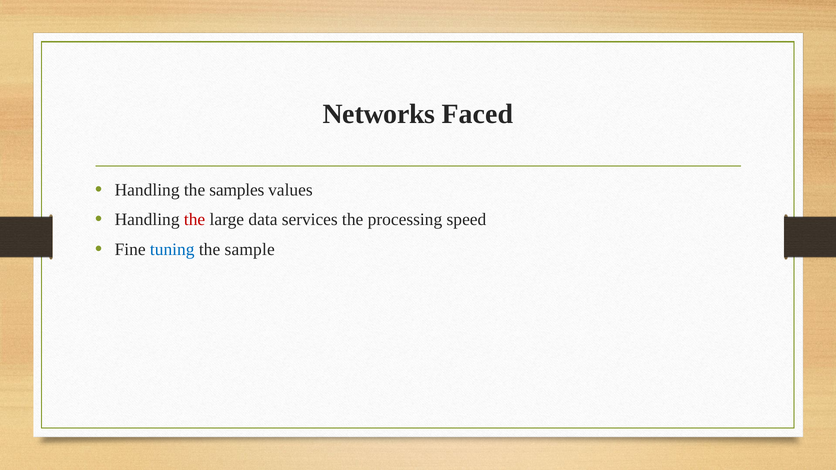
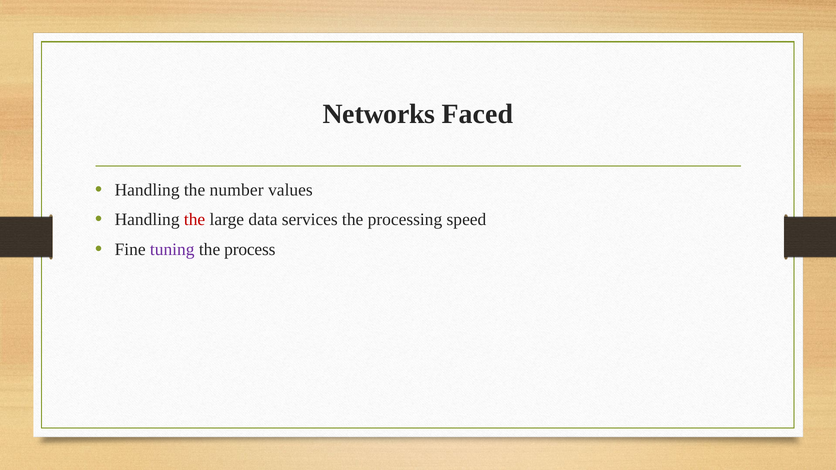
samples: samples -> number (237, 190)
tuning colour: blue -> purple (172, 249)
sample: sample -> process (250, 249)
